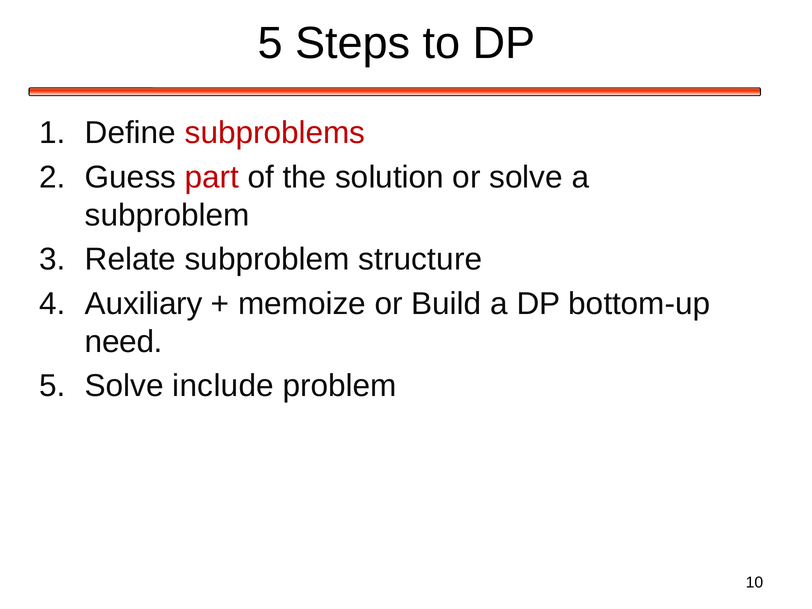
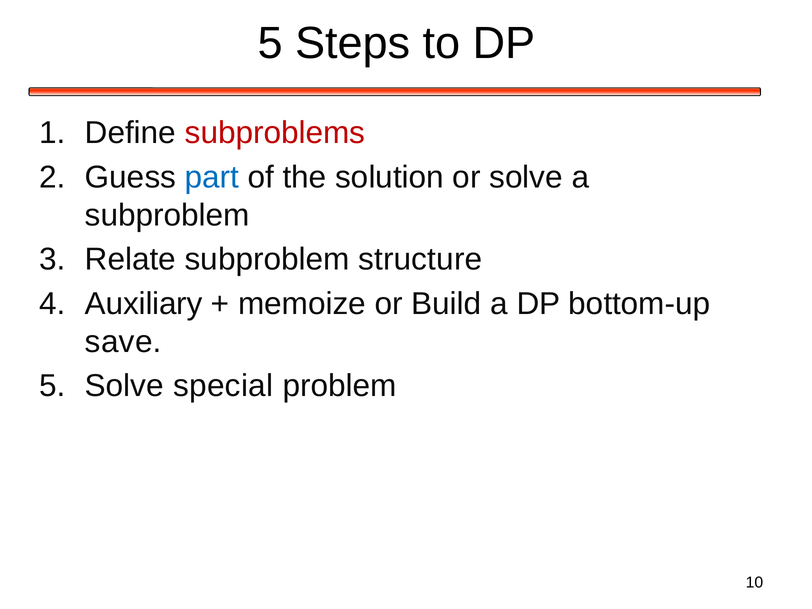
part colour: red -> blue (212, 177)
need: need -> save (123, 342)
include: include -> special (223, 386)
